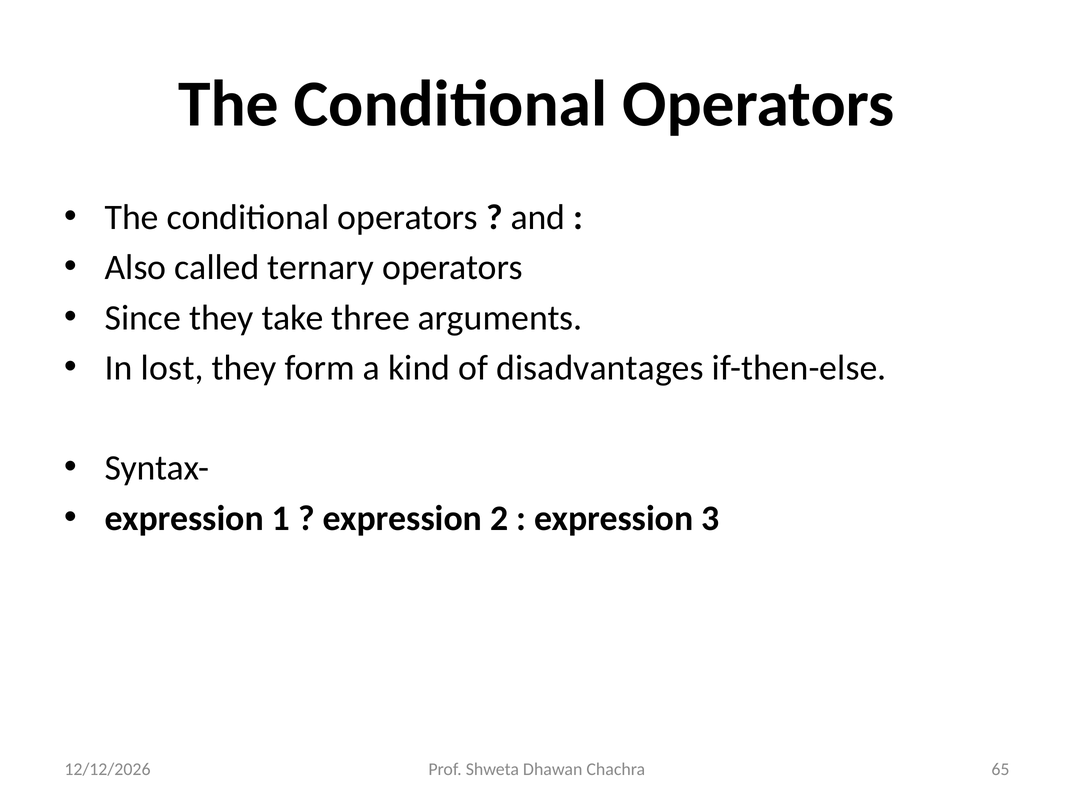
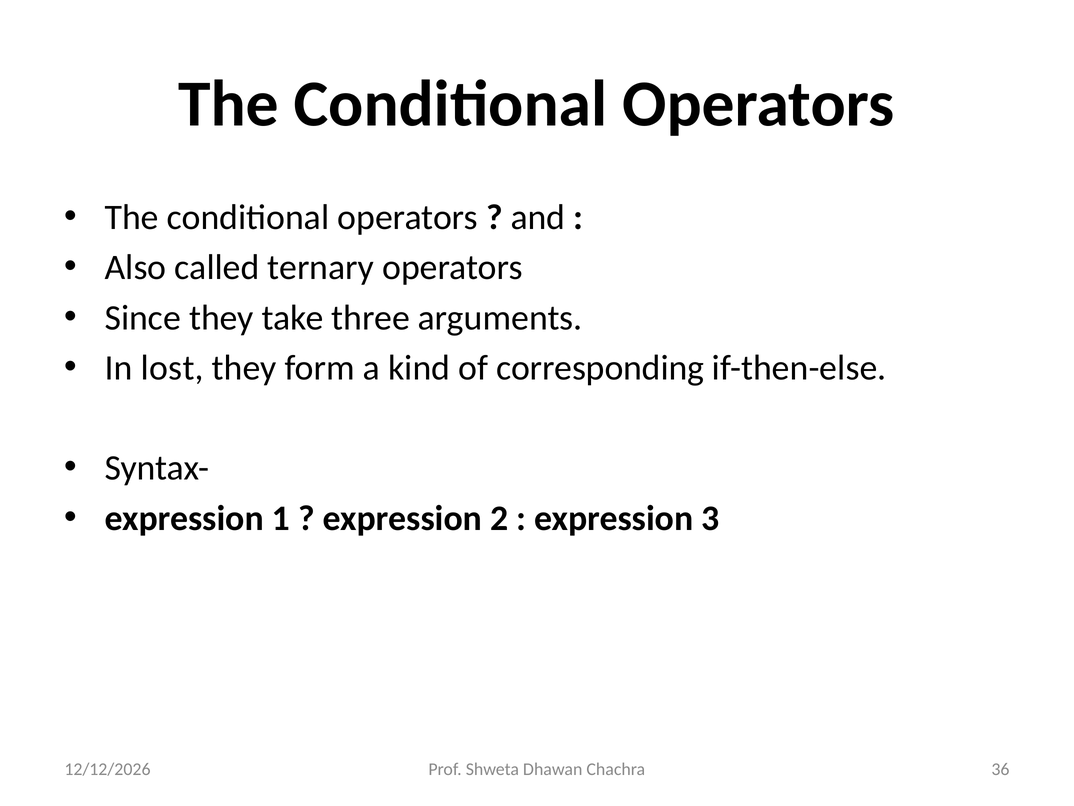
disadvantages: disadvantages -> corresponding (600, 368)
65: 65 -> 36 (1000, 769)
